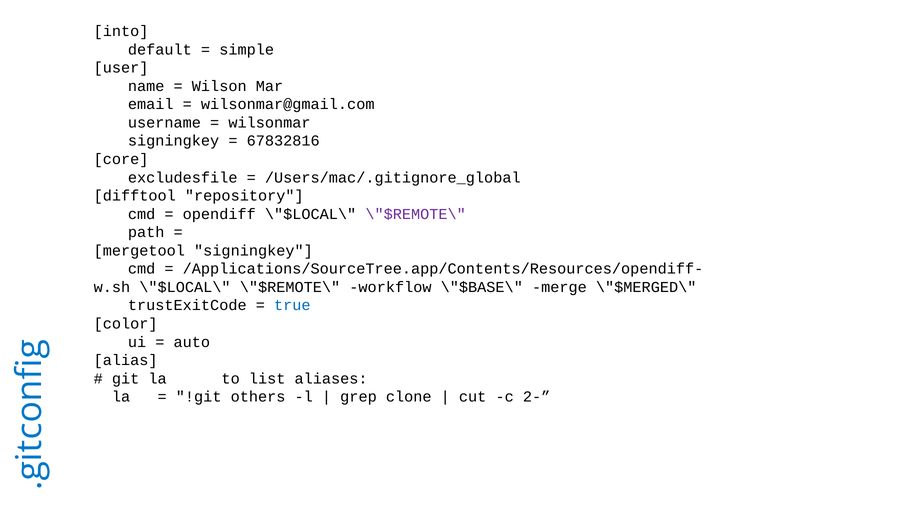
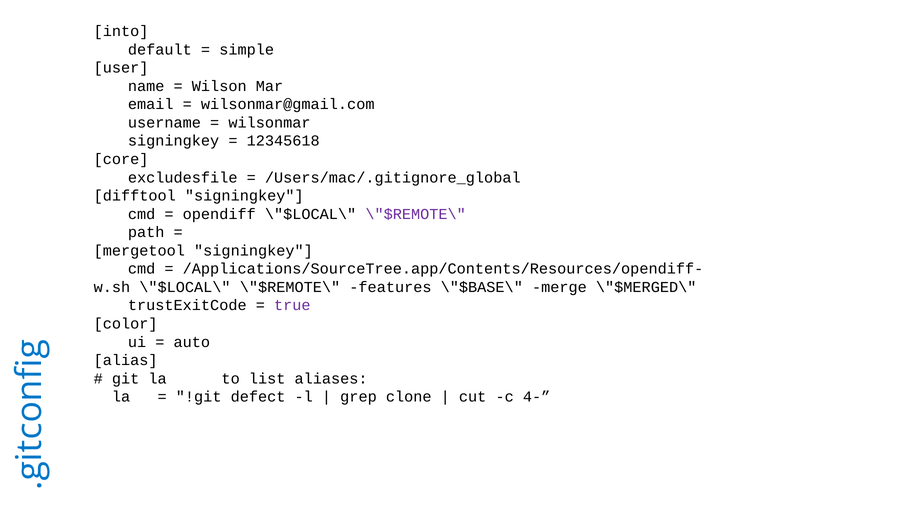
67832816: 67832816 -> 12345618 (283, 141)
difftool repository: repository -> signingkey (244, 196)
workflow: workflow -> features (390, 287)
true colour: blue -> purple (292, 306)
others: others -> defect (258, 397)
2-: 2- -> 4- (537, 397)
